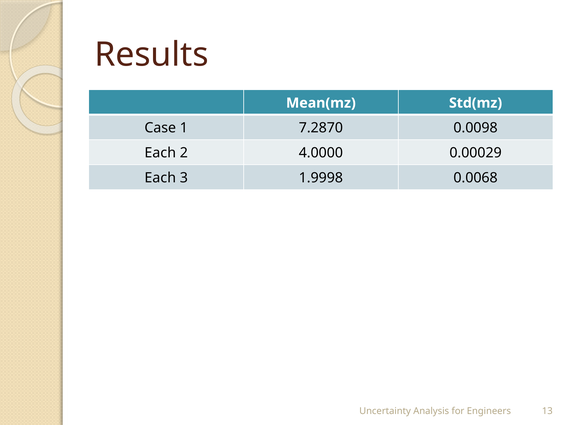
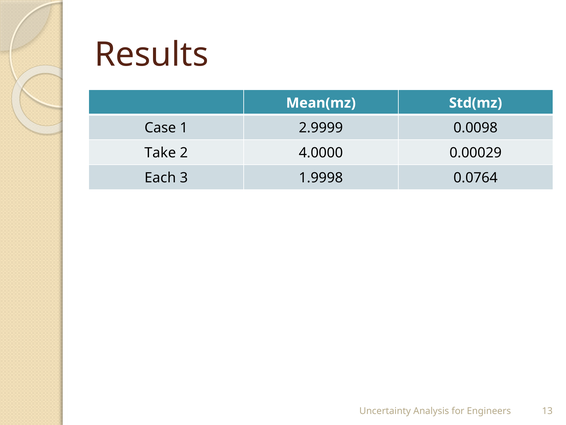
7.2870: 7.2870 -> 2.9999 (321, 128)
Each: Each -> Take (160, 153)
0.0068: 0.0068 -> 0.0764 (476, 178)
